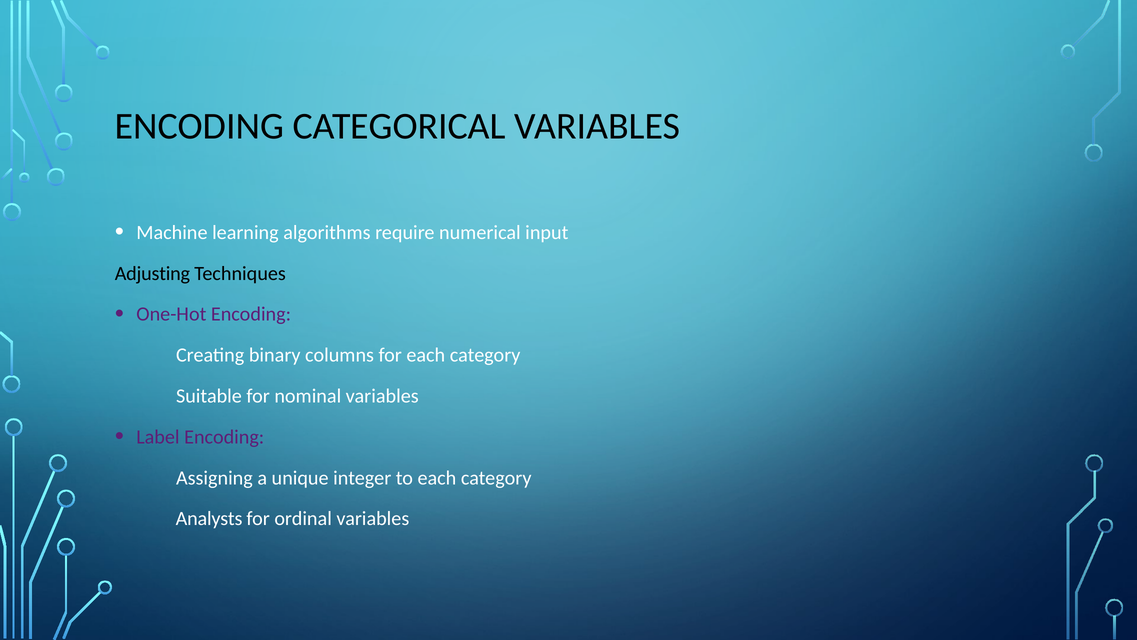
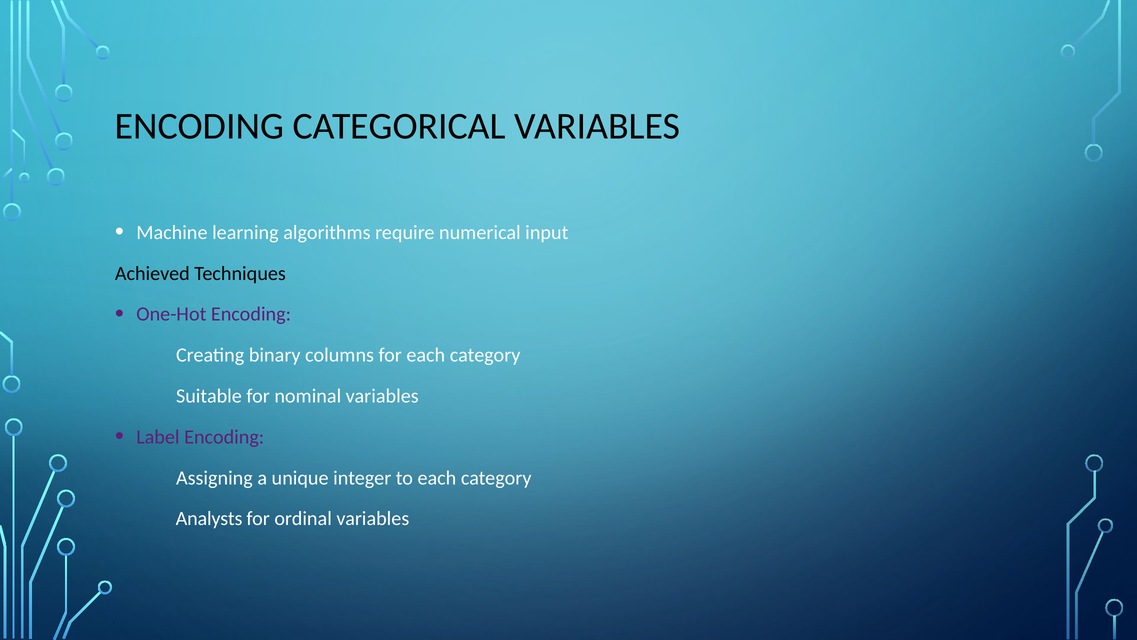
Adjusting: Adjusting -> Achieved (152, 273)
